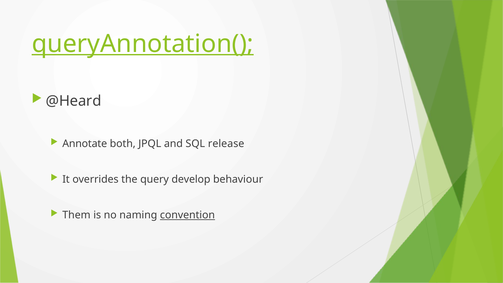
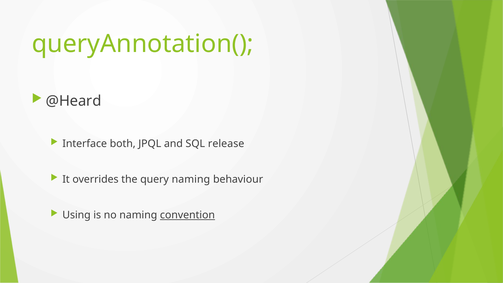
queryAnnotation( underline: present -> none (143, 44)
Annotate: Annotate -> Interface (85, 144)
query develop: develop -> naming (191, 179)
Them: Them -> Using (76, 215)
